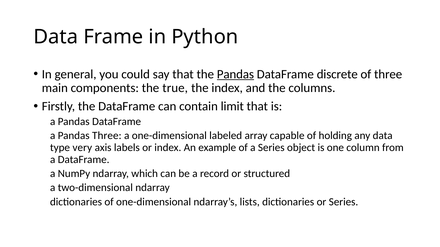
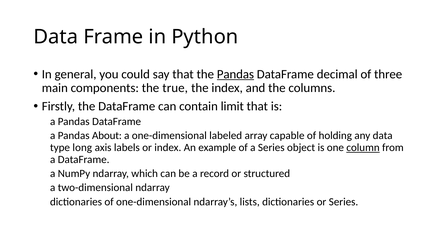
discrete: discrete -> decimal (337, 74)
Pandas Three: Three -> About (107, 136)
very: very -> long (82, 148)
column underline: none -> present (363, 148)
